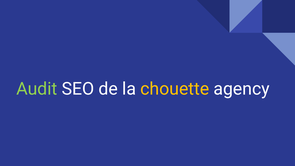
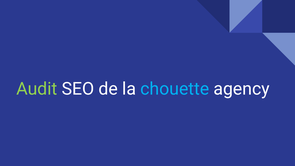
chouette colour: yellow -> light blue (175, 89)
